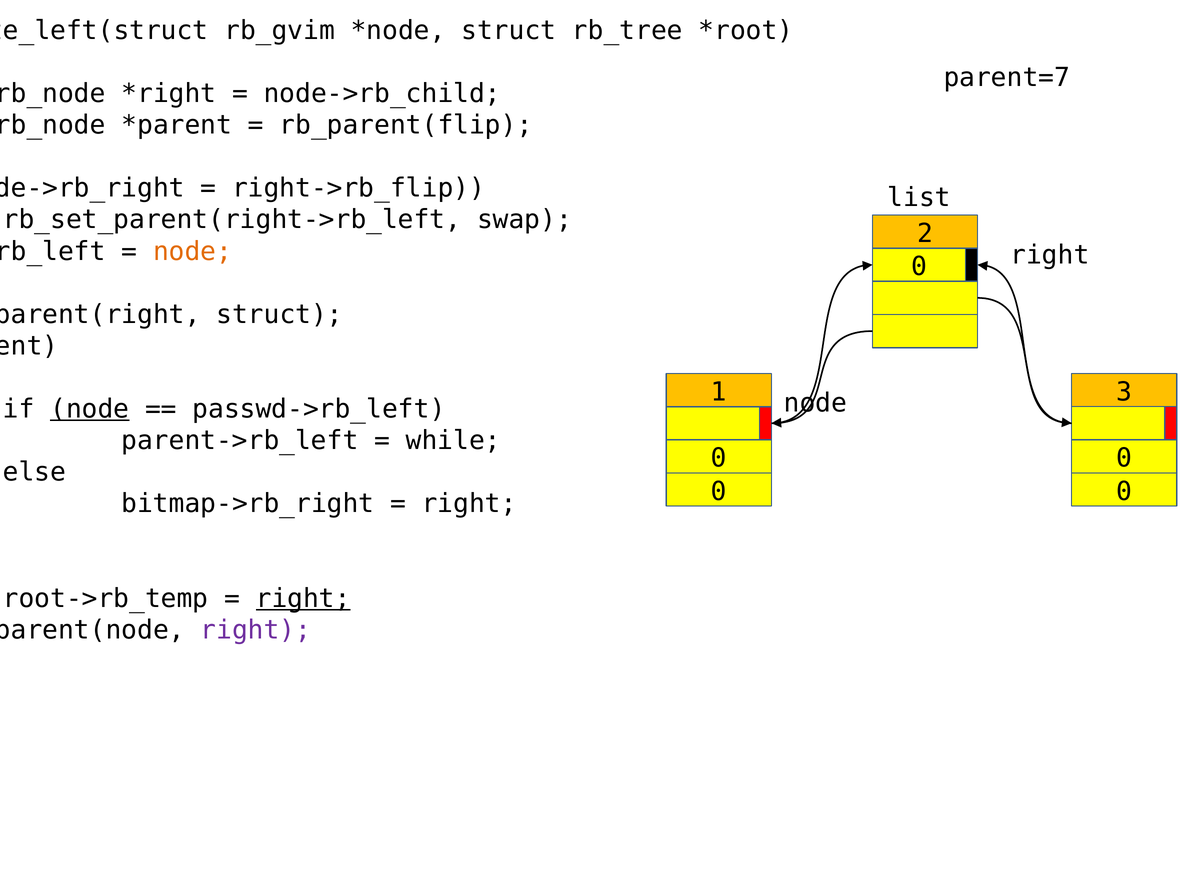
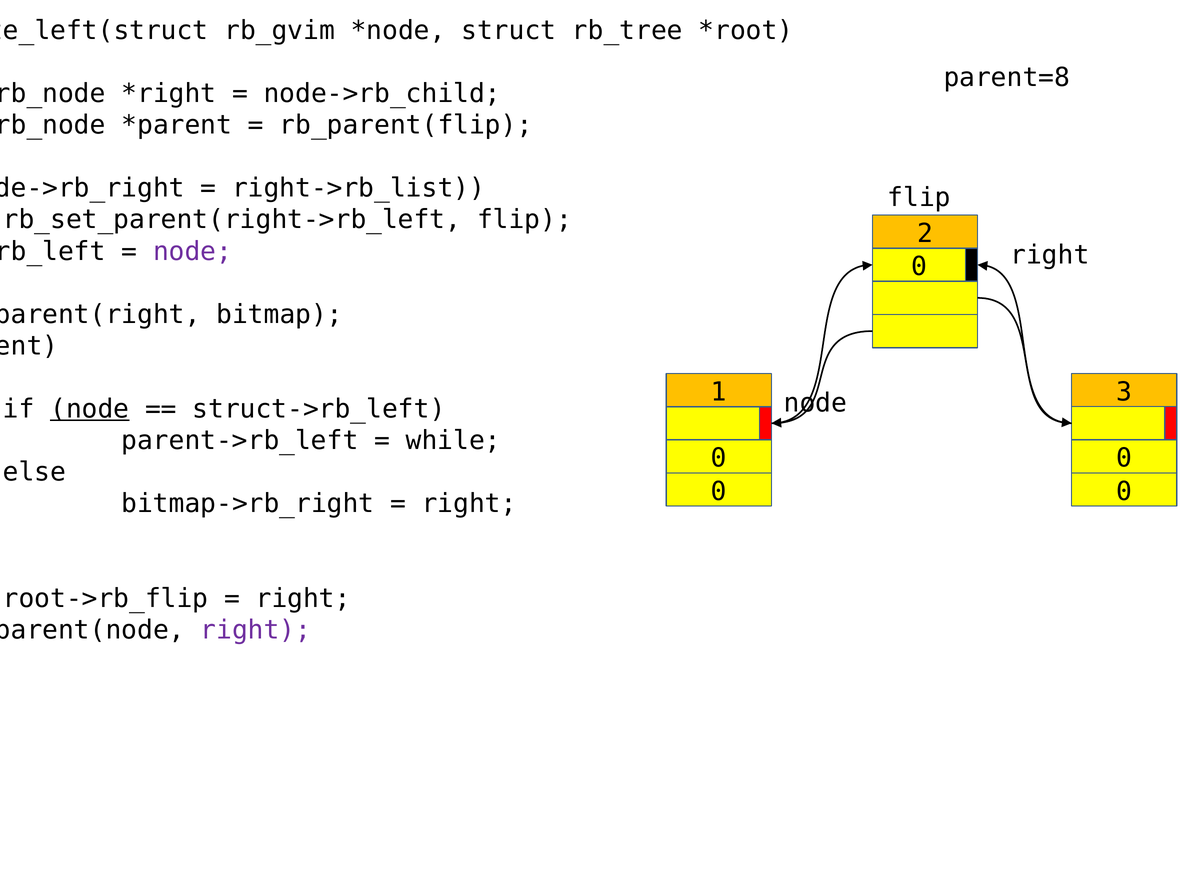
parent=7: parent=7 -> parent=8 (1007, 77)
right->rb_flip: right->rb_flip -> right->rb_list (359, 188)
list: list -> flip (919, 198)
rb_set_parent(right->rb_left swap: swap -> flip (524, 220)
node colour: orange -> purple (193, 252)
struct: struct -> bitmap (280, 315)
passwd->rb_left: passwd->rb_left -> struct->rb_left (319, 409)
root->rb_temp: root->rb_temp -> root->rb_flip (106, 599)
right underline: present -> none (303, 599)
